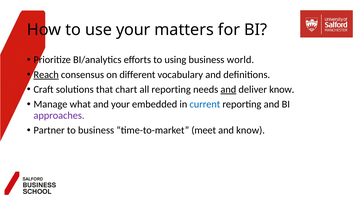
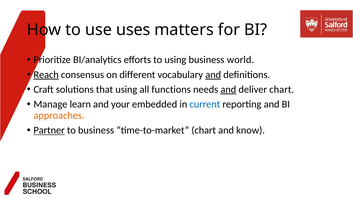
use your: your -> uses (133, 30)
and underline: none -> present (213, 74)
that chart: chart -> using (126, 89)
all reporting: reporting -> functions (171, 89)
deliver know: know -> chart (282, 89)
what: what -> learn (80, 104)
approaches colour: purple -> orange (59, 115)
Partner underline: none -> present (49, 130)
time-to-market meet: meet -> chart (204, 130)
